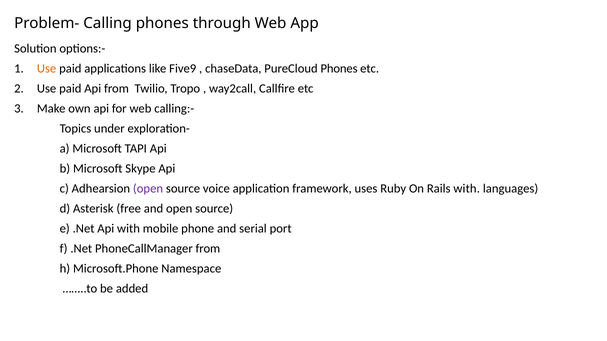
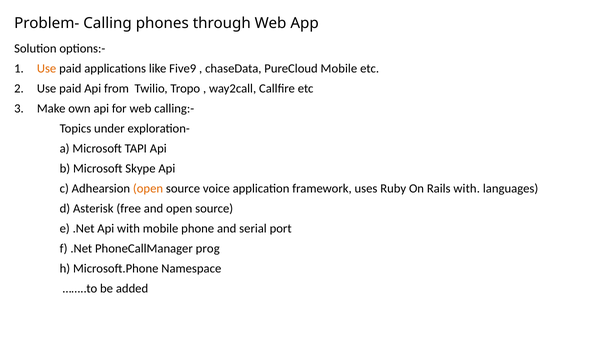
PureCloud Phones: Phones -> Mobile (339, 69)
open colour: purple -> orange (148, 189)
PhoneCallManager from: from -> prog (208, 249)
